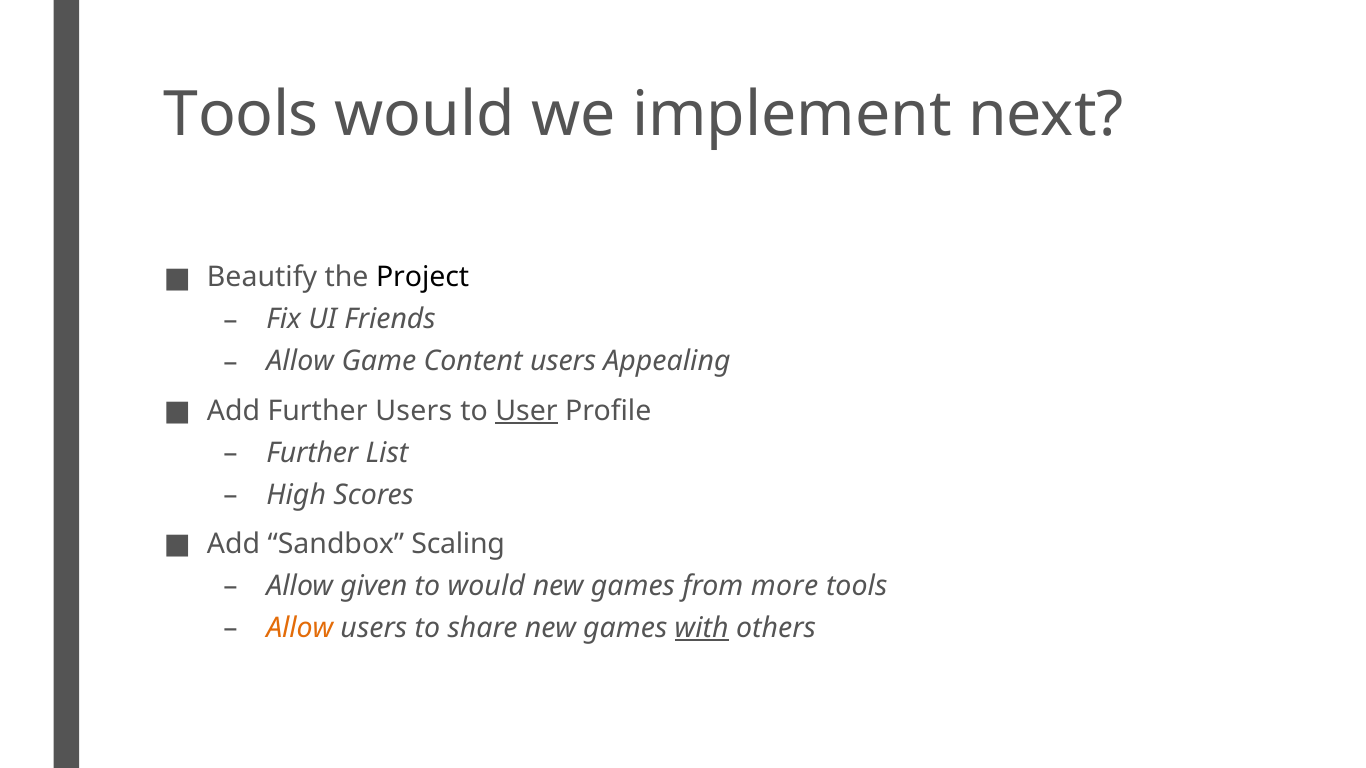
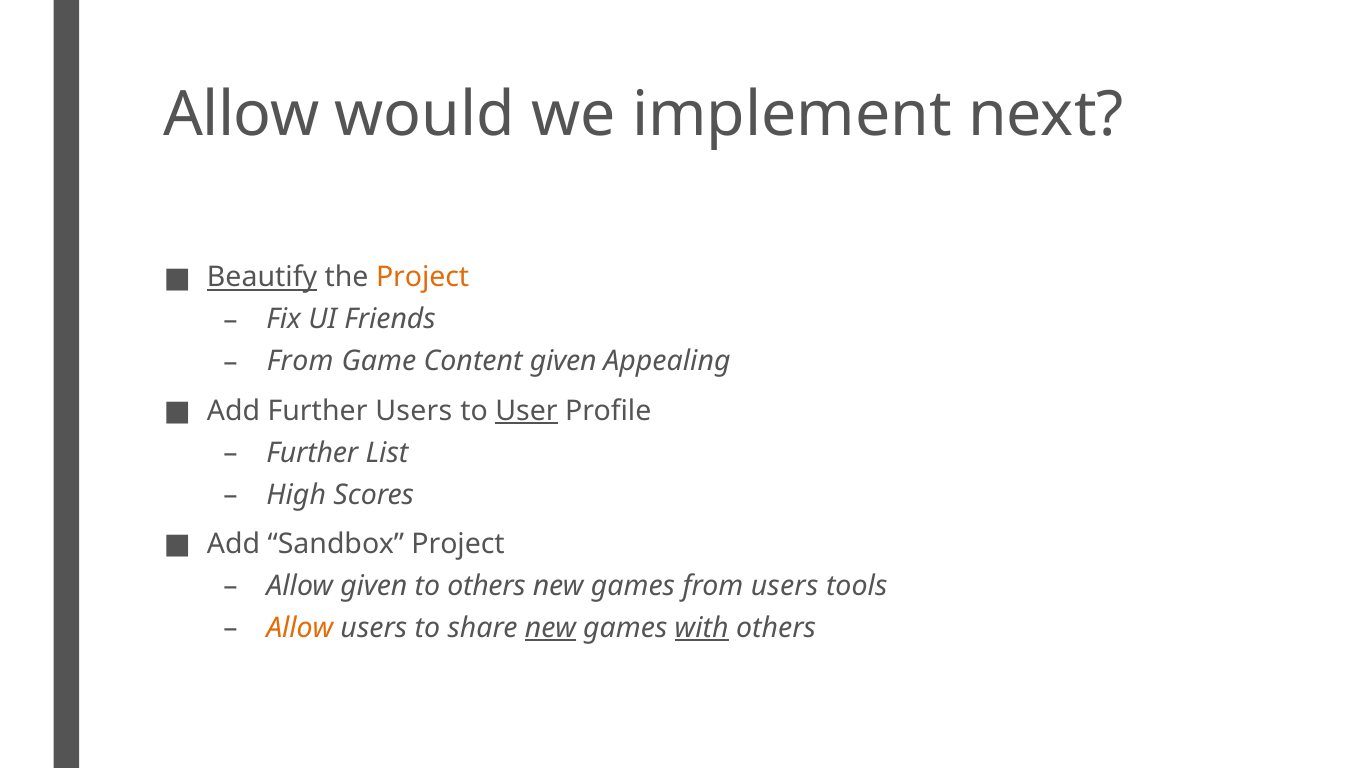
Tools: Tools -> Allow (242, 115)
Beautify underline: none -> present (262, 278)
Project colour: black -> orange (423, 278)
Allow: Allow -> From (300, 362)
Content users: users -> given (563, 362)
Sandbox Scaling: Scaling -> Project (458, 544)
to would: would -> others (487, 586)
from more: more -> users (785, 586)
new underline: none -> present (550, 628)
